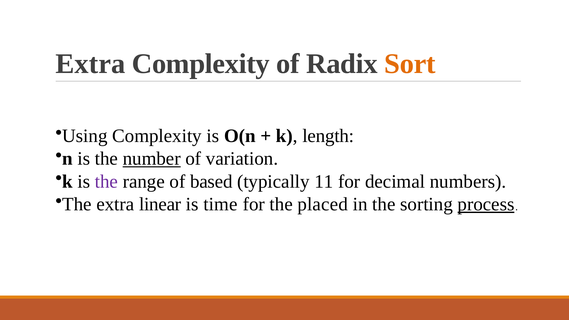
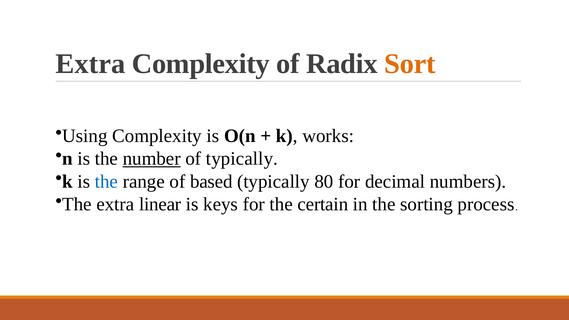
length: length -> works (328, 136)
of variation: variation -> typically (242, 159)
the colour: purple -> blue (106, 181)
11: 11 -> 80 (324, 181)
time: time -> keys (221, 204)
placed: placed -> certain (323, 204)
process underline: present -> none (486, 204)
